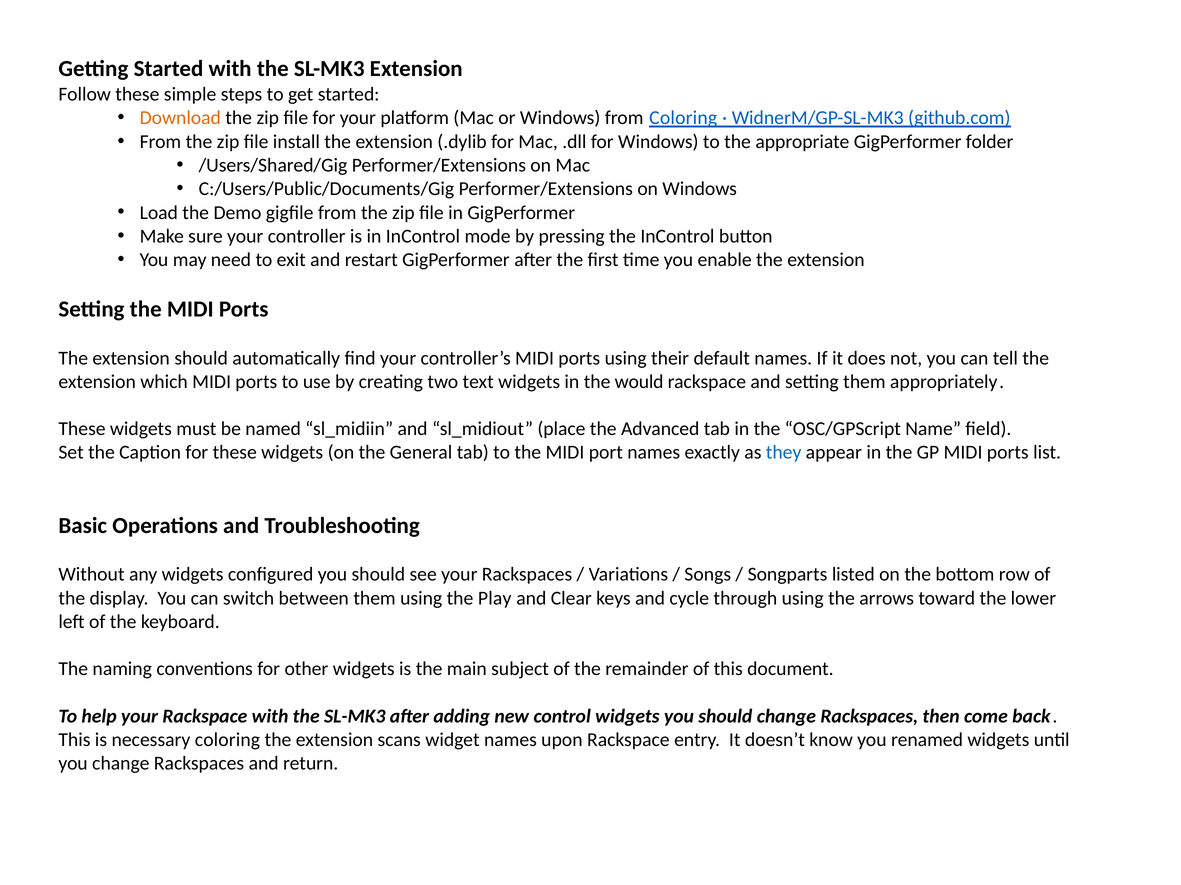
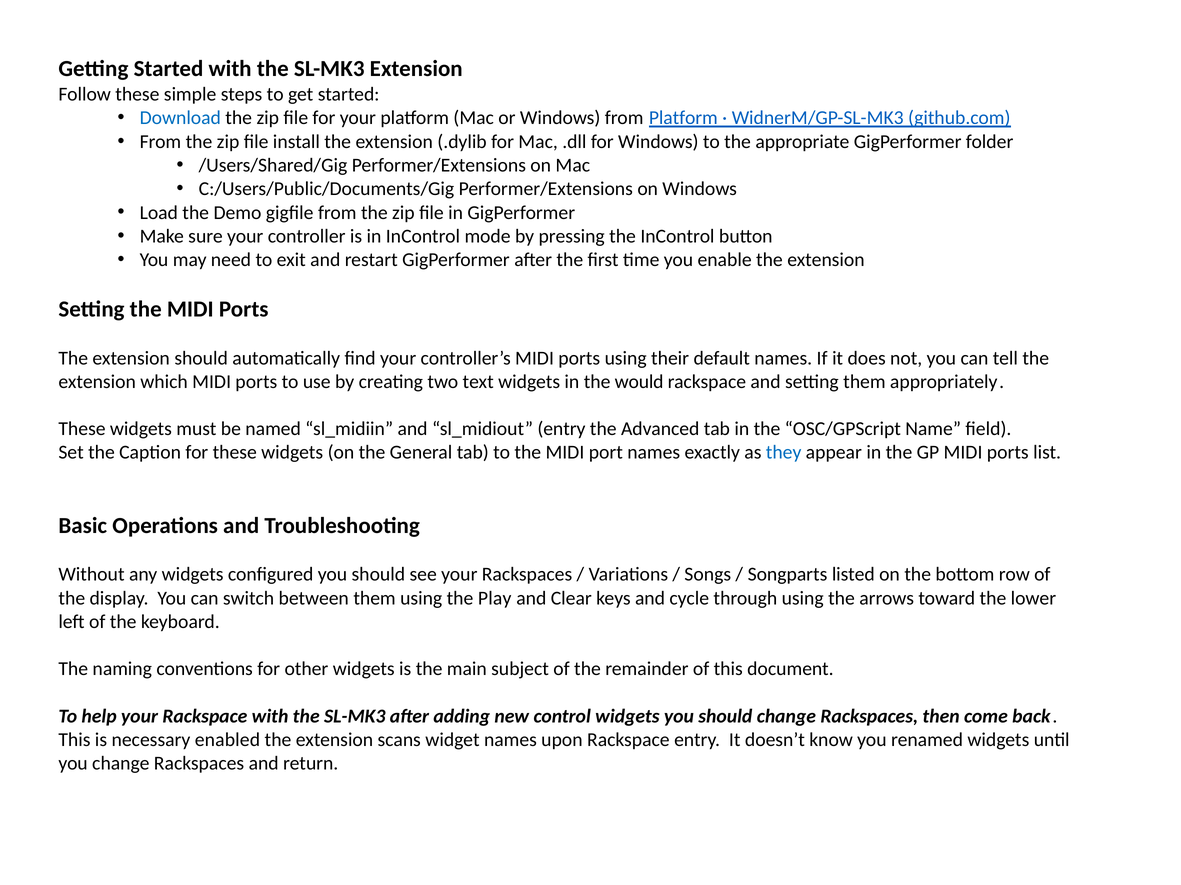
Download colour: orange -> blue (180, 118)
from Coloring: Coloring -> Platform (683, 118)
sl_midiout place: place -> entry (561, 429)
necessary coloring: coloring -> enabled (227, 740)
